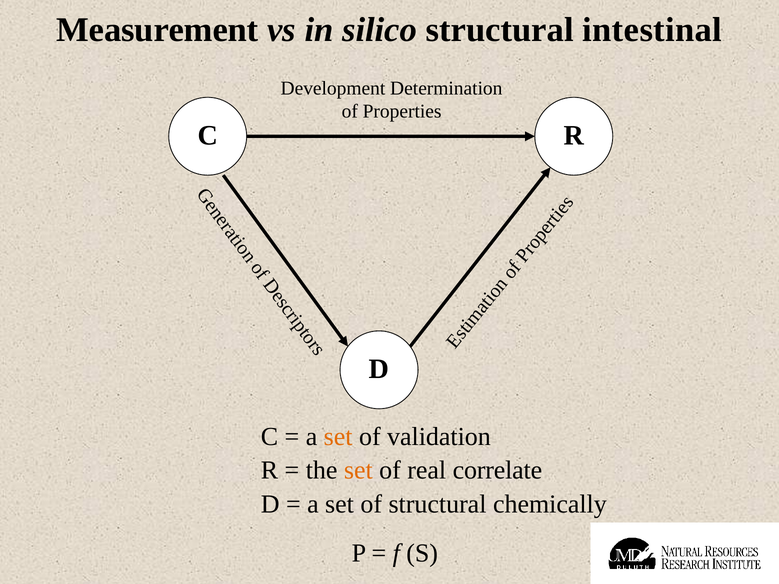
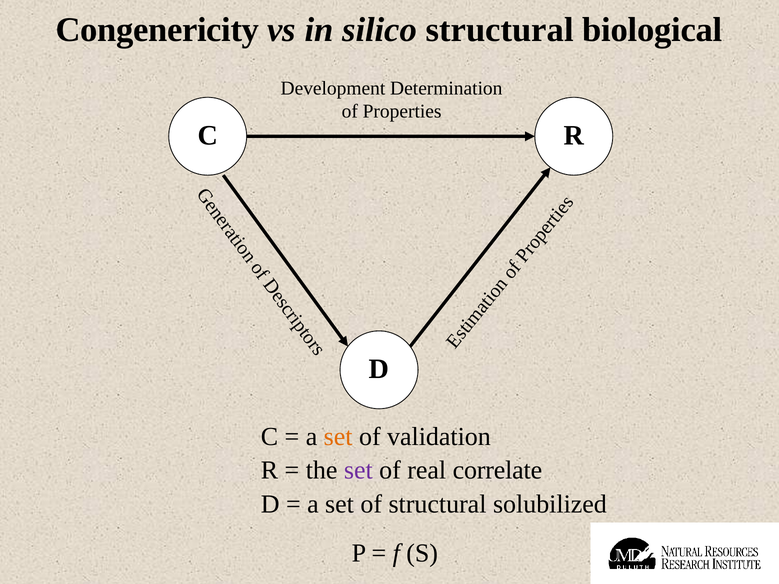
Measurement: Measurement -> Congenericity (157, 30)
intestinal: intestinal -> biological (652, 30)
set colour: orange -> purple (358, 470)
chemically: chemically -> solubilized (550, 504)
